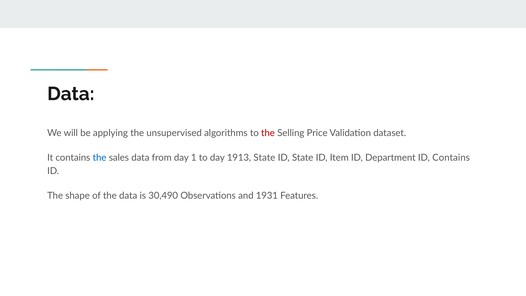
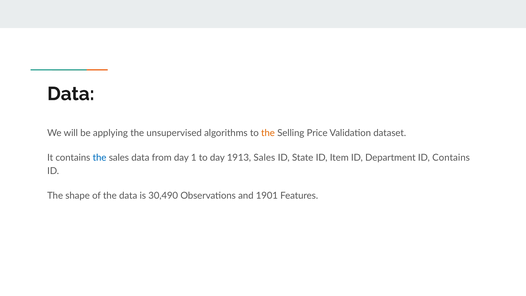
the colour: red -> orange (268, 133)
1913 State: State -> Sales (264, 158)
1931: 1931 -> 1901 (267, 196)
